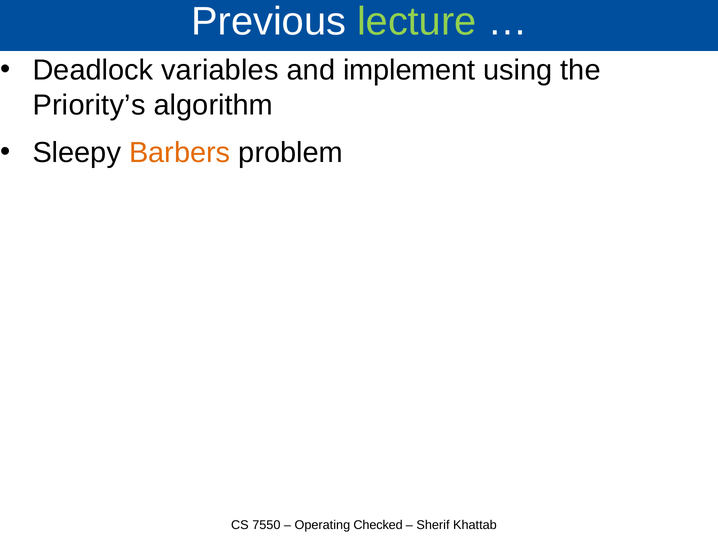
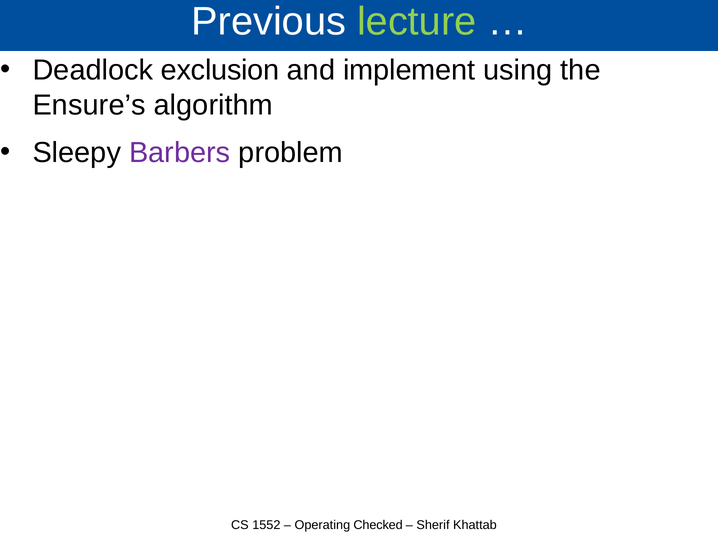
variables: variables -> exclusion (220, 70)
Priority’s: Priority’s -> Ensure’s (89, 105)
Barbers colour: orange -> purple (180, 153)
7550: 7550 -> 1552 (266, 525)
